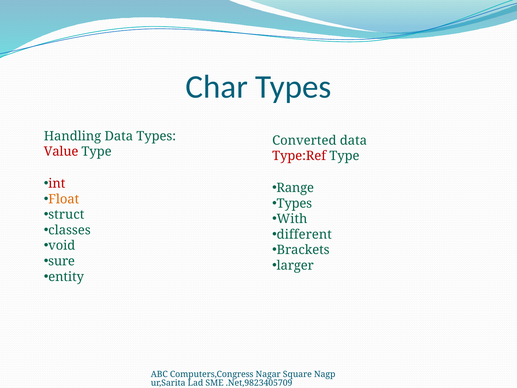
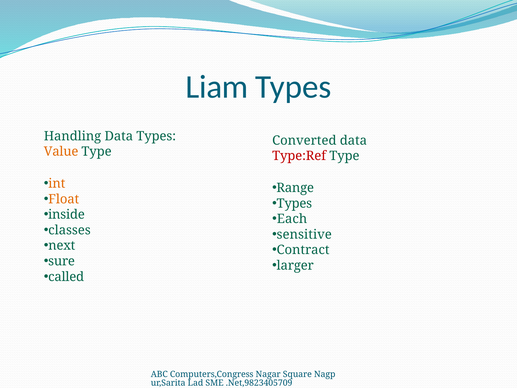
Char: Char -> Liam (217, 87)
Value colour: red -> orange (61, 152)
int colour: red -> orange (57, 184)
struct: struct -> inside (66, 215)
With: With -> Each (292, 219)
different: different -> sensitive (304, 234)
void: void -> next (62, 246)
Brackets: Brackets -> Contract (303, 250)
entity: entity -> called (66, 277)
